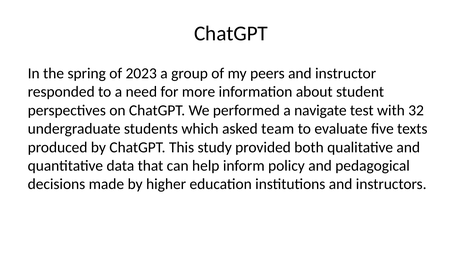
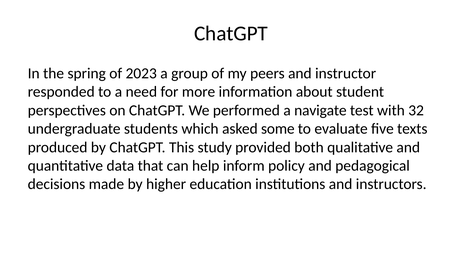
team: team -> some (278, 129)
